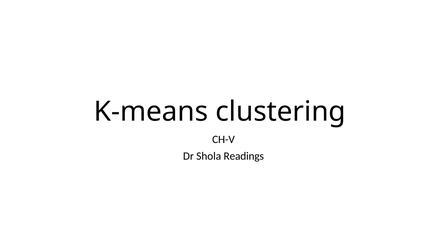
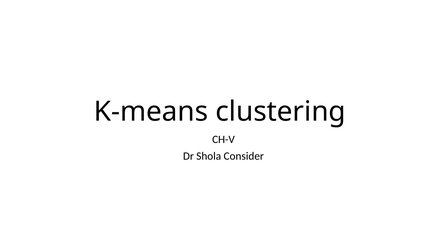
Readings: Readings -> Consider (244, 156)
